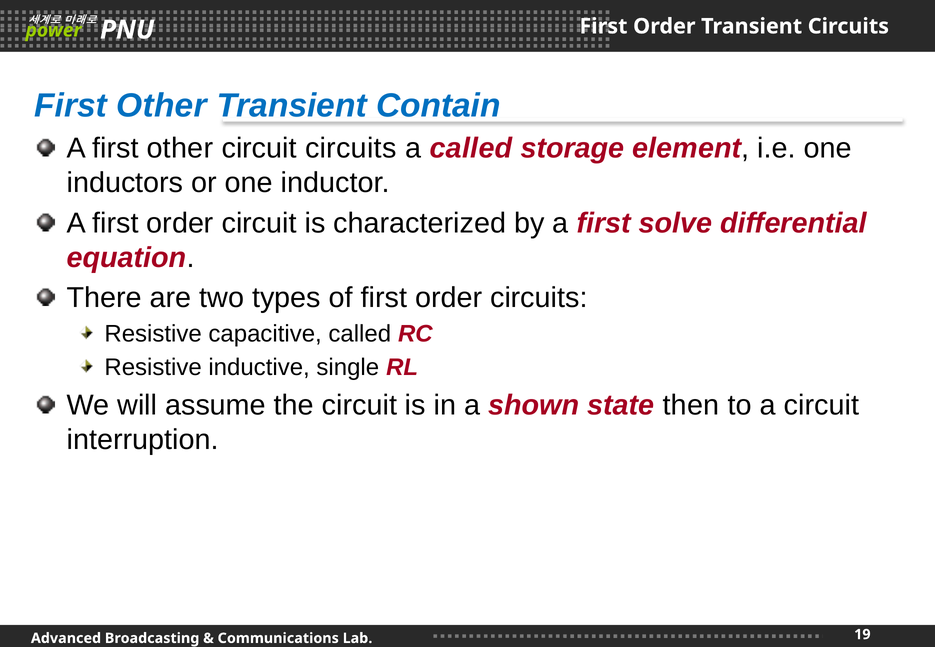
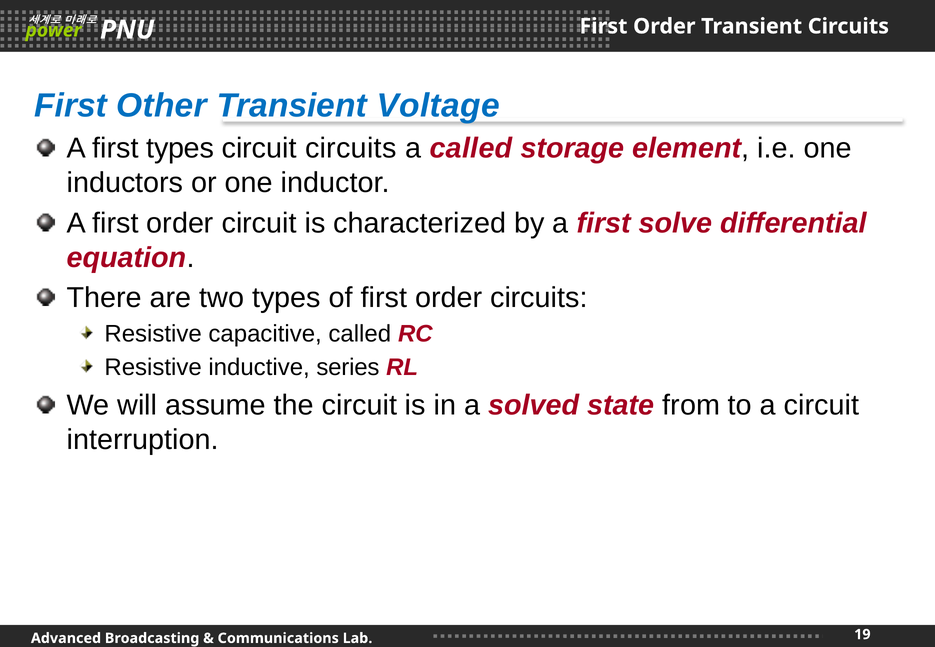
Contain: Contain -> Voltage (438, 106)
A first other: other -> types (180, 148)
single: single -> series (348, 368)
shown: shown -> solved (534, 405)
then: then -> from (691, 405)
